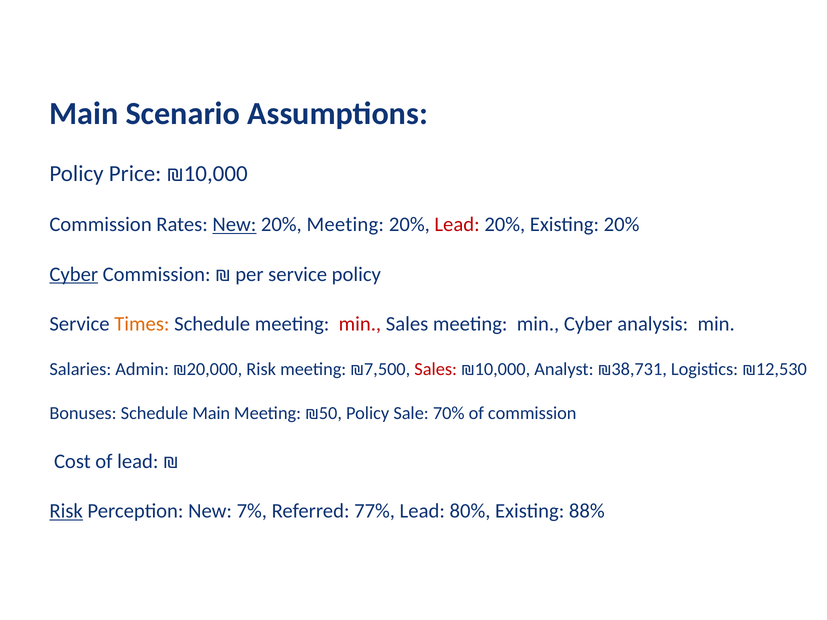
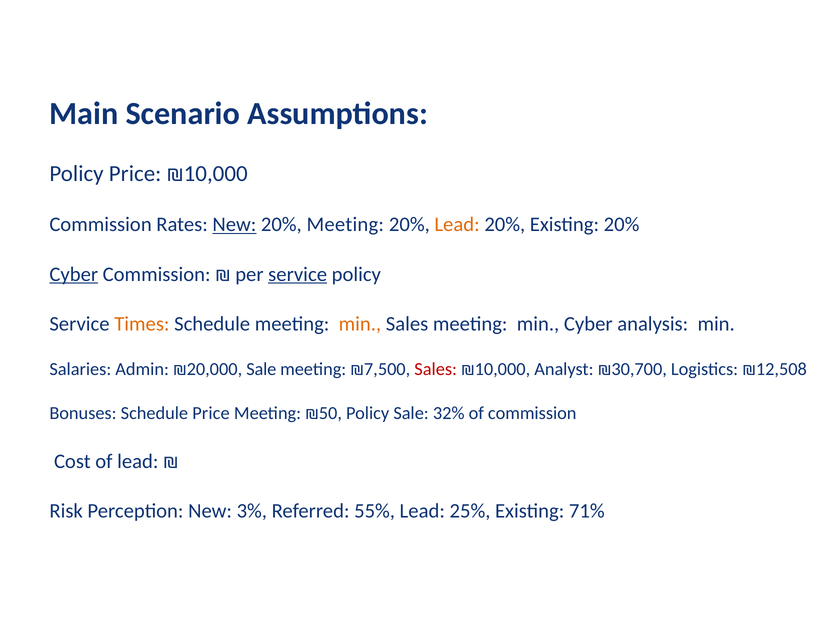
Lead colour: red -> orange (457, 225)
service underline: none -> present (298, 274)
min colour: red -> orange (360, 324)
₪20,000 Risk: Risk -> Sale (261, 369)
₪38,731: ₪38,731 -> ₪30,700 (632, 369)
₪12,530: ₪12,530 -> ₪12,508 (775, 369)
Schedule Main: Main -> Price (211, 413)
70%: 70% -> 32% (449, 413)
Risk underline: present -> none (66, 511)
7%: 7% -> 3% (252, 511)
77%: 77% -> 55% (375, 511)
80%: 80% -> 25% (470, 511)
88%: 88% -> 71% (587, 511)
